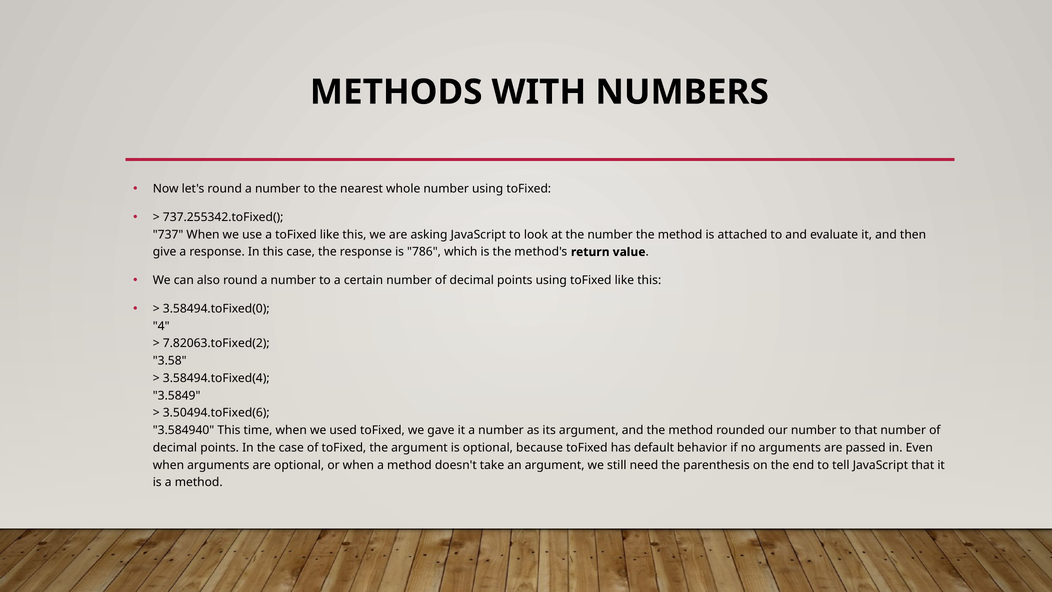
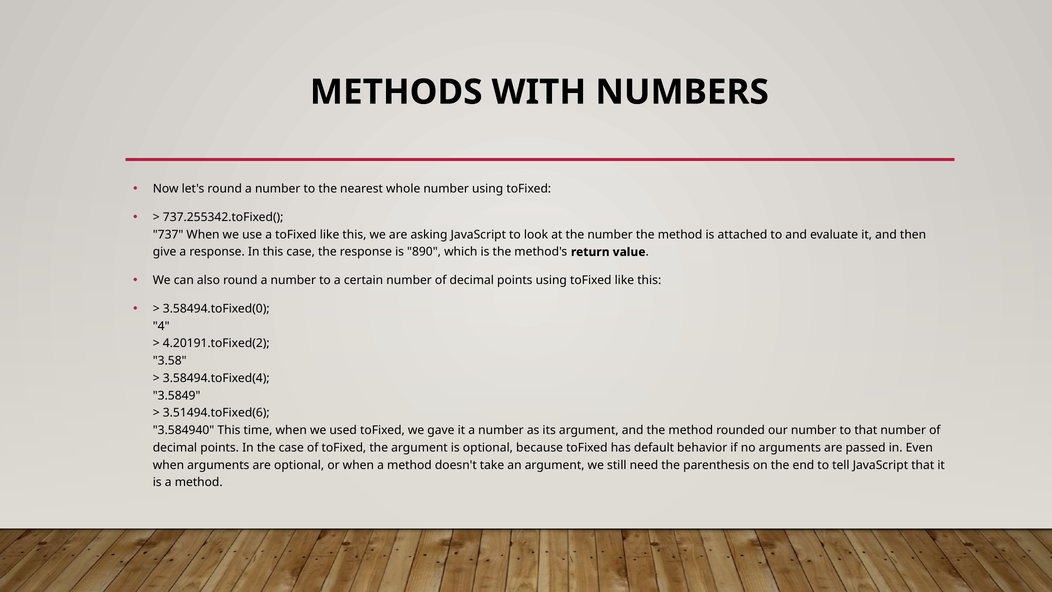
786: 786 -> 890 (424, 252)
7.82063.toFixed(2: 7.82063.toFixed(2 -> 4.20191.toFixed(2 (216, 343)
3.50494.toFixed(6: 3.50494.toFixed(6 -> 3.51494.toFixed(6 (216, 413)
